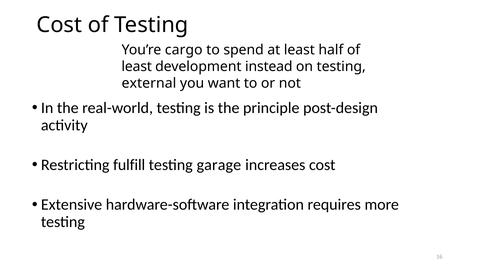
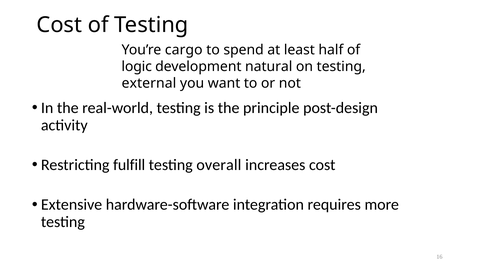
least: least -> logic (137, 67)
instead: instead -> natural (269, 67)
garage: garage -> overall (219, 165)
